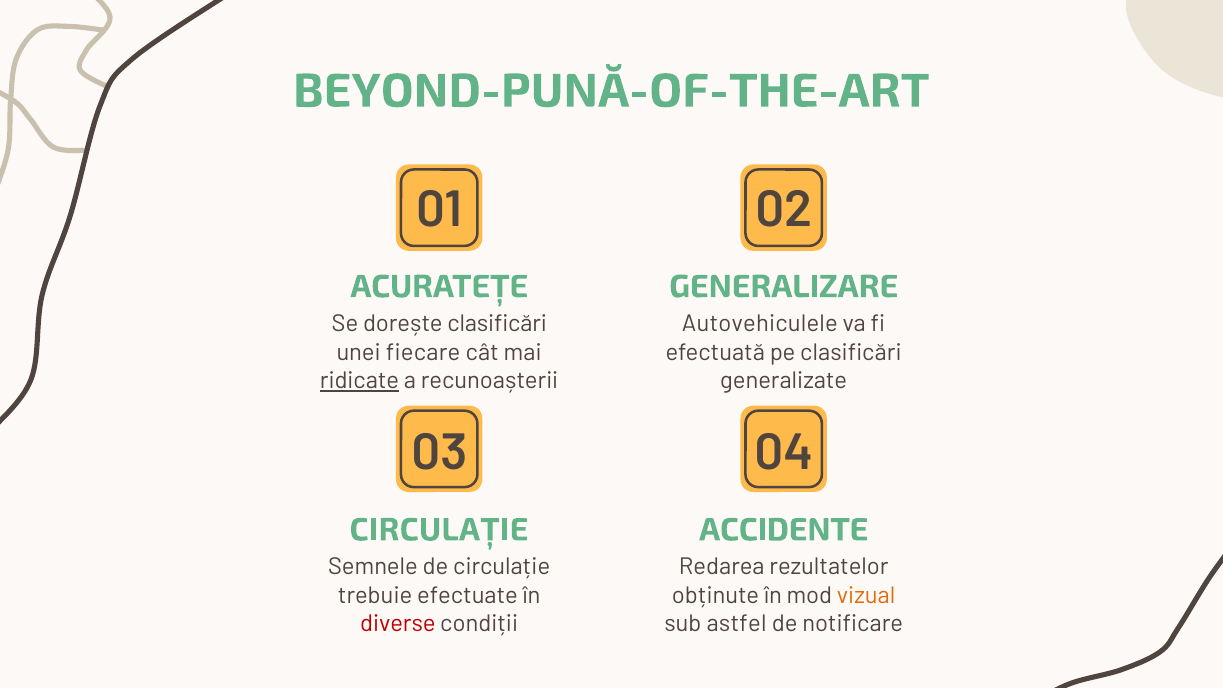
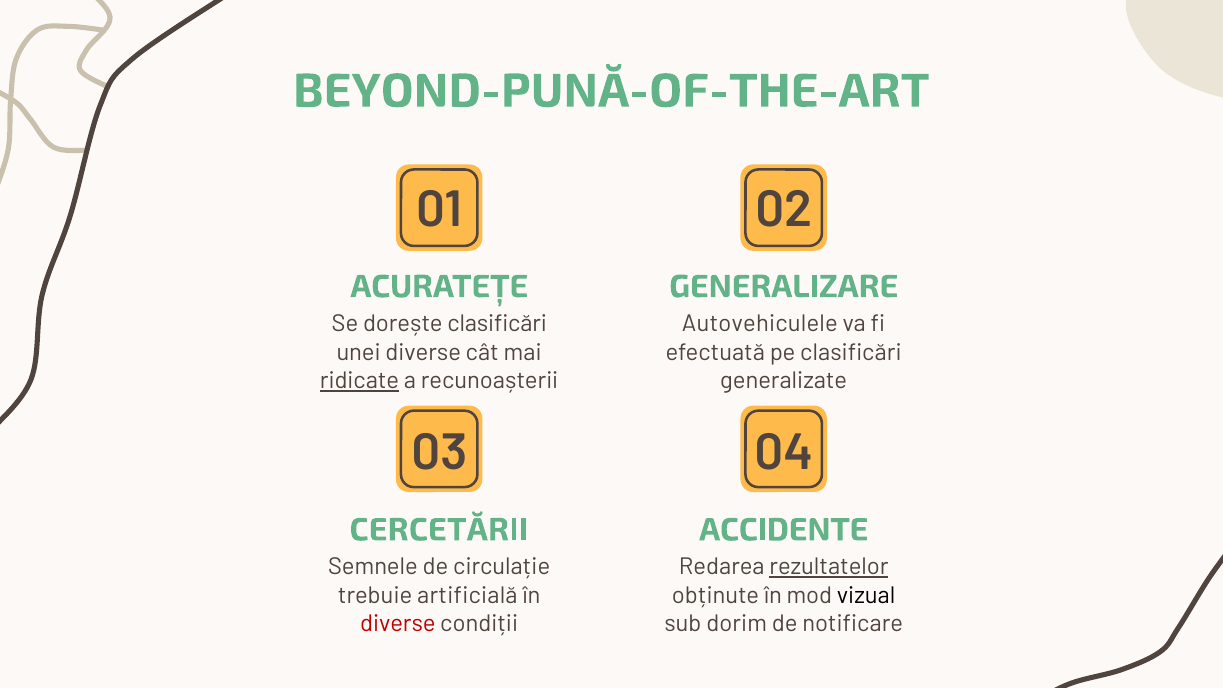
unei fiecare: fiecare -> diverse (423, 352)
CIRCULAȚIE: CIRCULAȚIE -> CERCETĂRII (439, 530)
rezultatelor underline: none -> present (829, 567)
efectuate: efectuate -> artificială (467, 595)
vizual colour: orange -> black (866, 595)
astfel: astfel -> dorim (737, 624)
